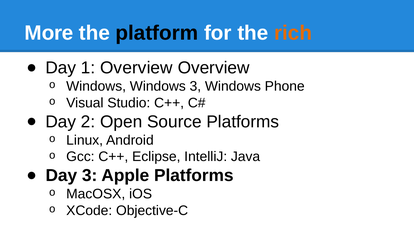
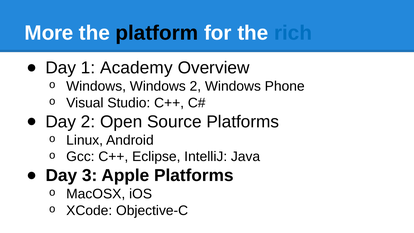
rich colour: orange -> blue (293, 33)
1 Overview: Overview -> Academy (136, 68)
Windows 3: 3 -> 2 (195, 86)
